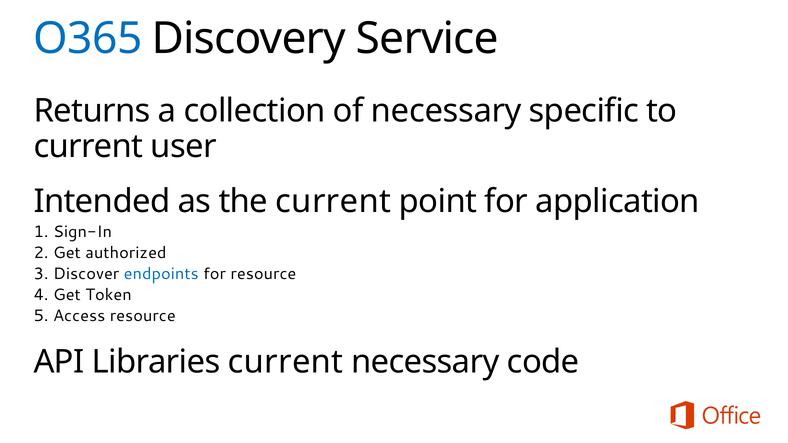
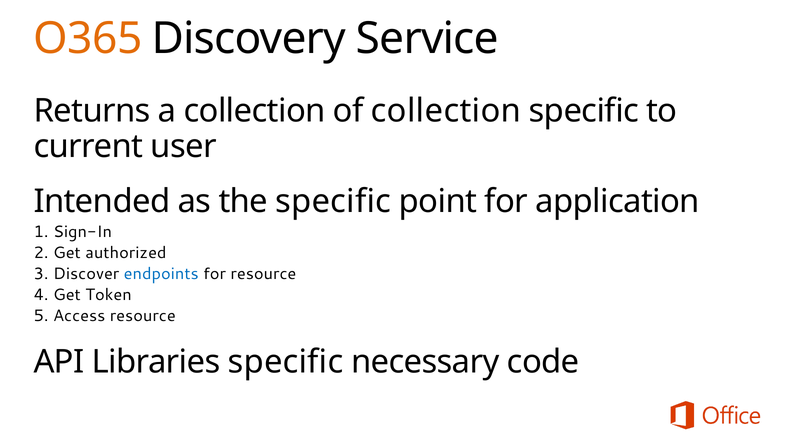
O365 colour: blue -> orange (88, 38)
of necessary: necessary -> collection (446, 111)
the current: current -> specific (333, 202)
Libraries current: current -> specific (286, 362)
